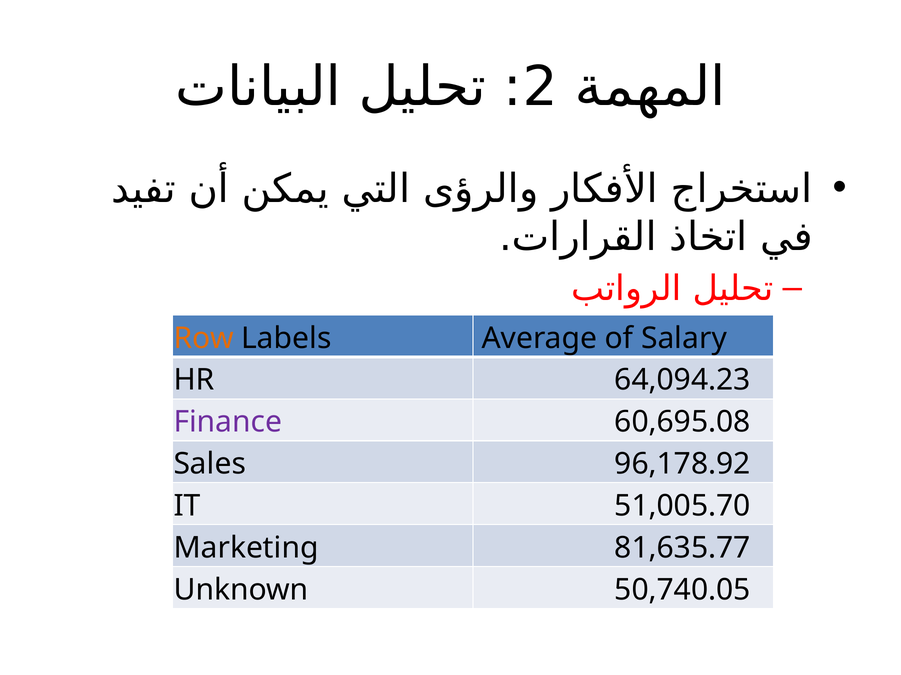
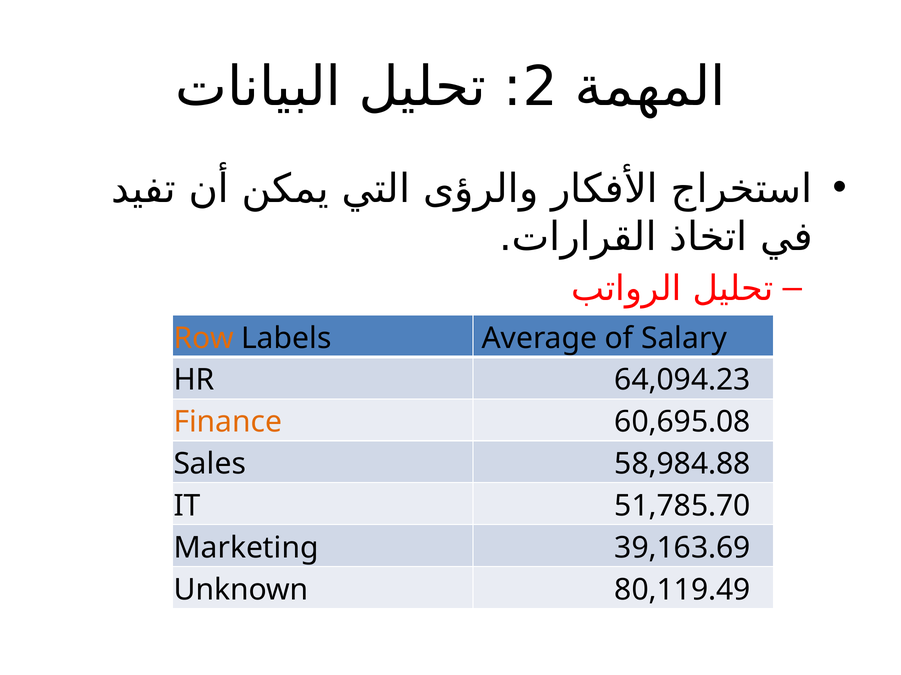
Finance colour: purple -> orange (228, 422)
96,178.92: 96,178.92 -> 58,984.88 (683, 464)
51,005.70: 51,005.70 -> 51,785.70 (683, 506)
81,635.77: 81,635.77 -> 39,163.69 (683, 548)
50,740.05: 50,740.05 -> 80,119.49 (683, 590)
